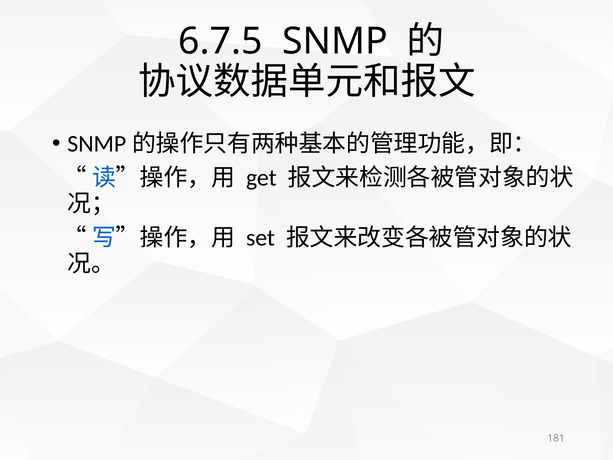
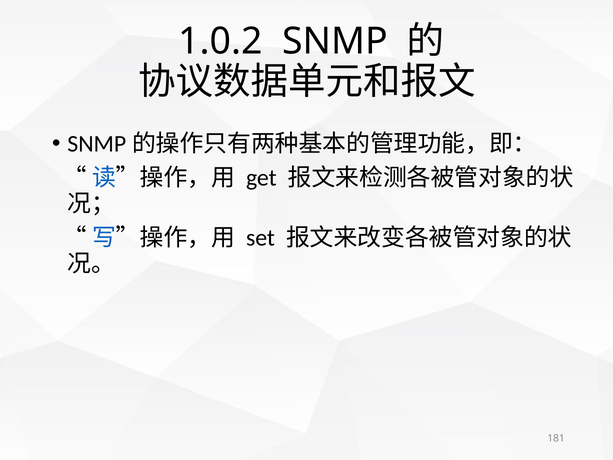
6.7.5: 6.7.5 -> 1.0.2 (221, 41)
